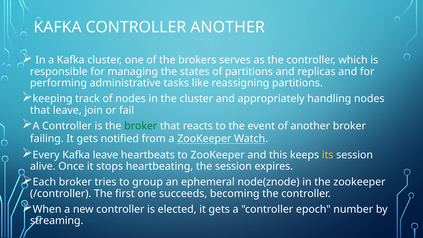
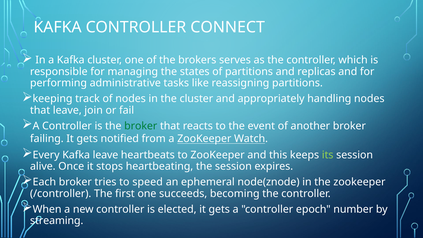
CONTROLLER ANOTHER: ANOTHER -> CONNECT (228, 27)
its colour: yellow -> light green (328, 155)
group: group -> speed (148, 182)
